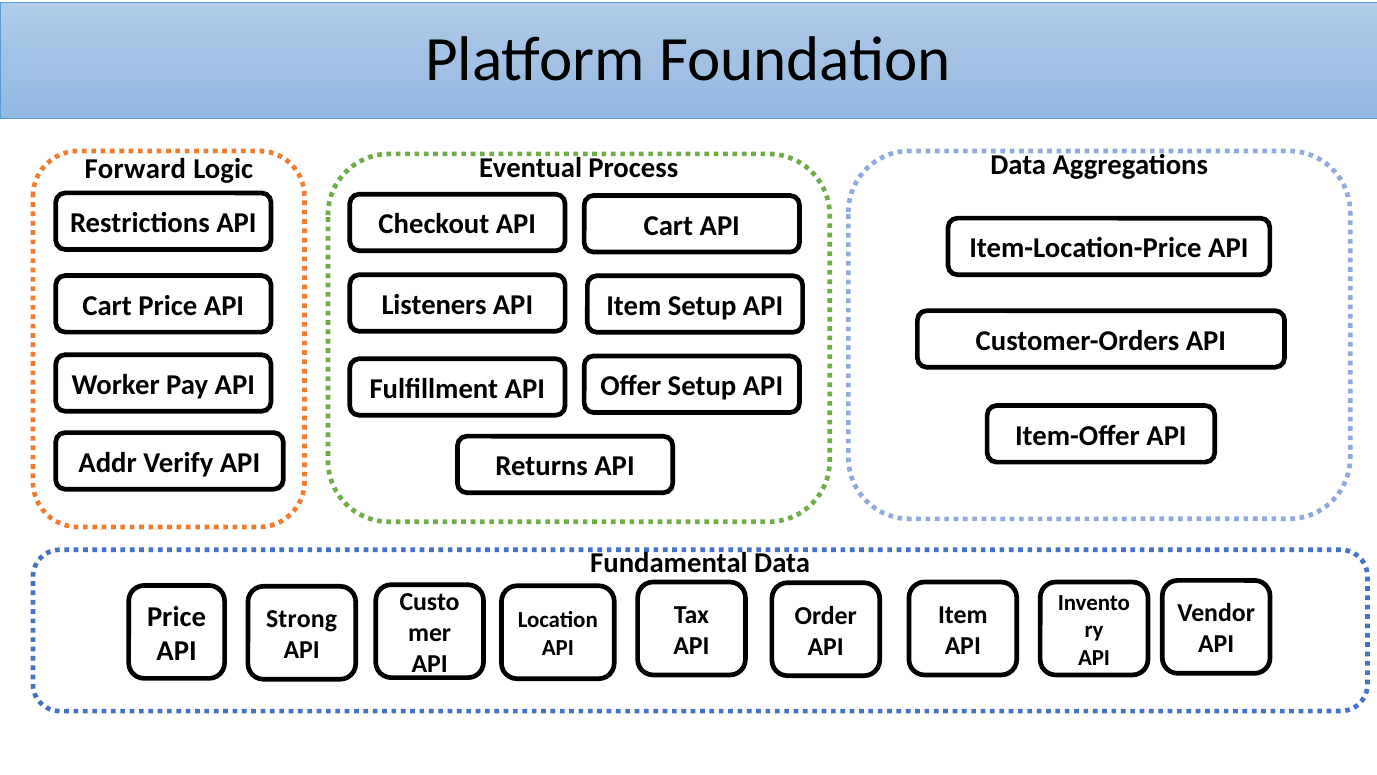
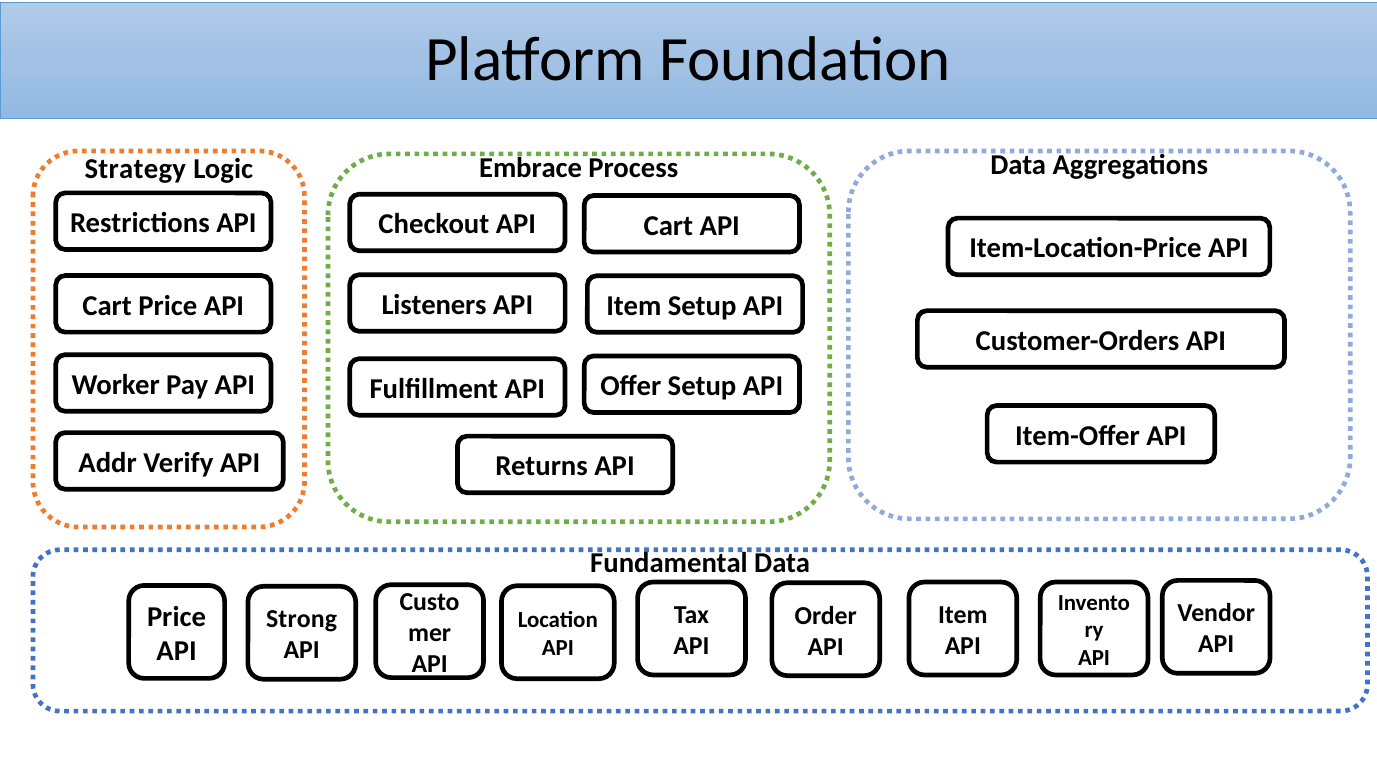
Eventual: Eventual -> Embrace (531, 167)
Forward: Forward -> Strategy (135, 169)
